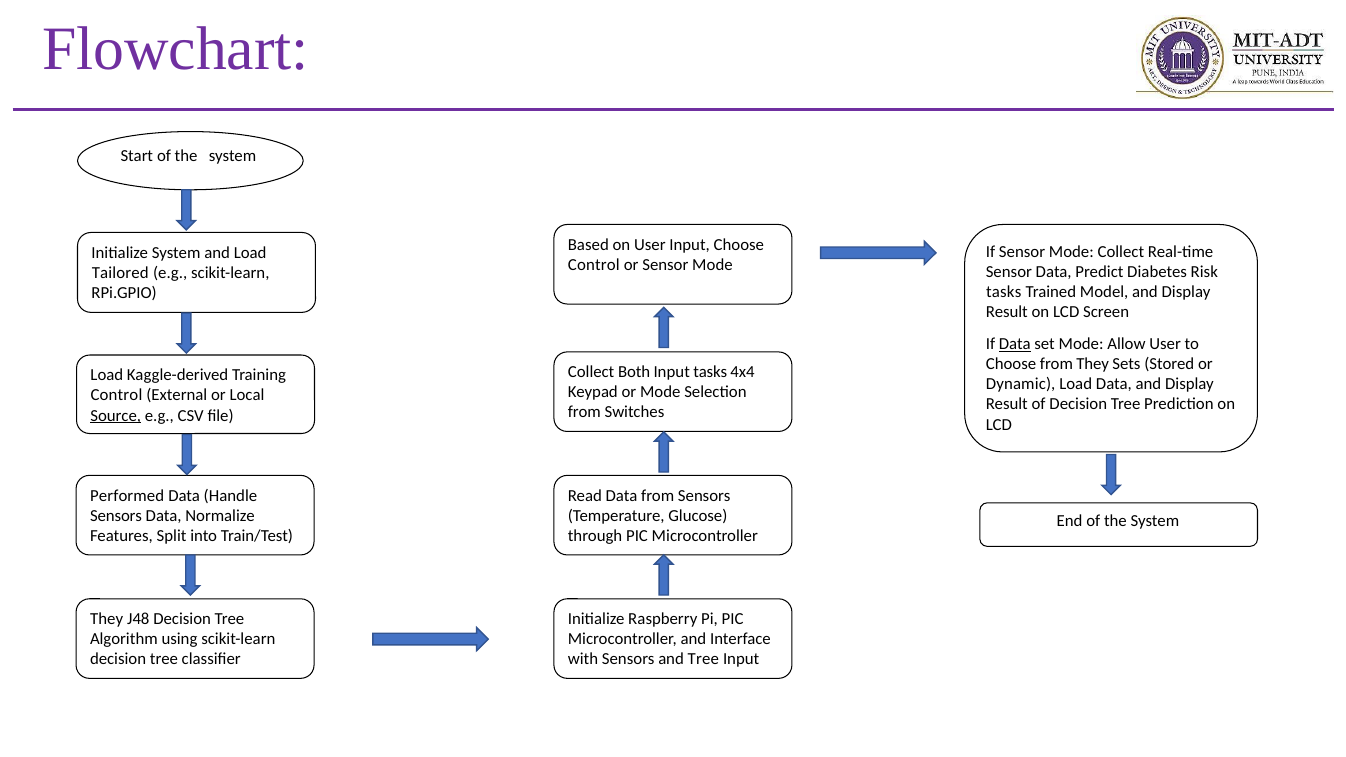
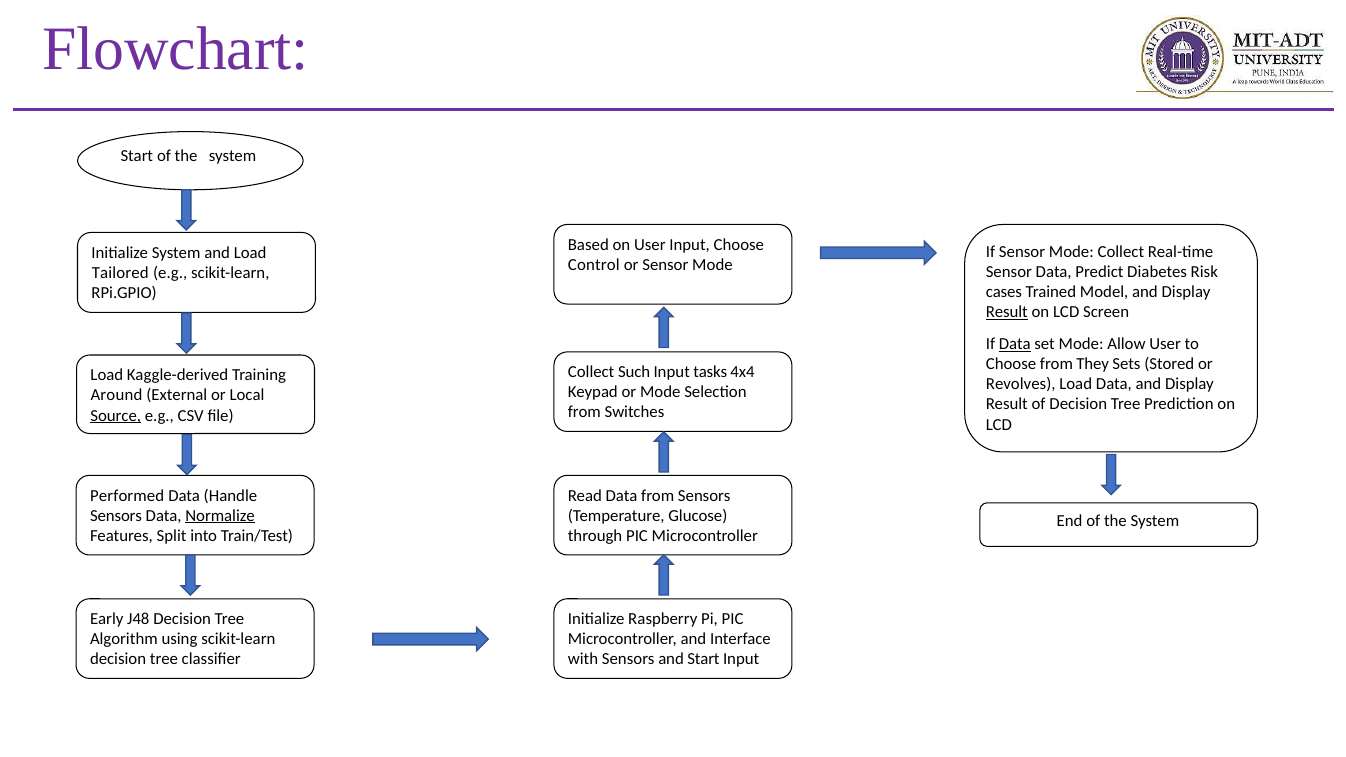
tasks: tasks -> cases (1004, 292)
Result underline: none -> present (1007, 312)
Both: Both -> Such (634, 372)
Dynamic: Dynamic -> Revolves (1021, 384)
Control: Control -> Around (116, 395)
Normalize underline: none -> present (220, 516)
They: They -> Early (107, 619)
and Tree: Tree -> Start (703, 659)
